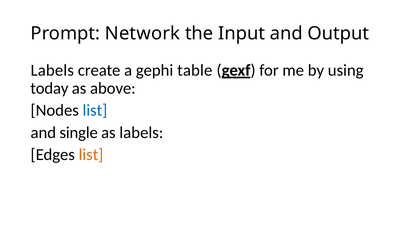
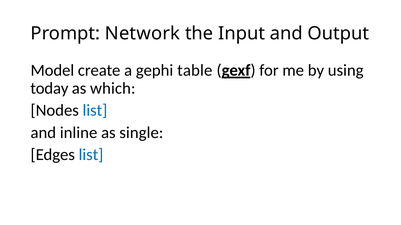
Labels: Labels -> Model (52, 70)
above: above -> which (113, 88)
single: single -> inline (79, 133)
as labels: labels -> single (141, 133)
list colour: orange -> blue (91, 155)
